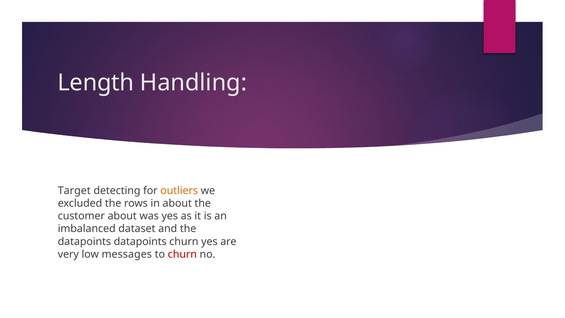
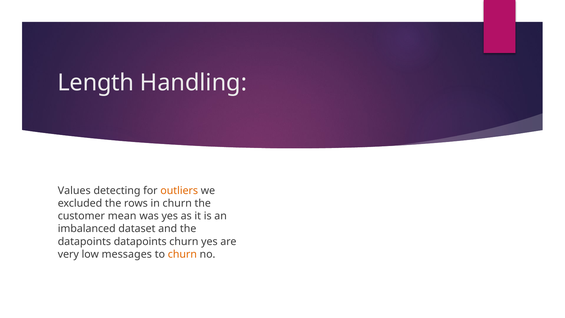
Target: Target -> Values (74, 191)
in about: about -> churn (177, 203)
customer about: about -> mean (122, 216)
churn colour: red -> orange (182, 254)
